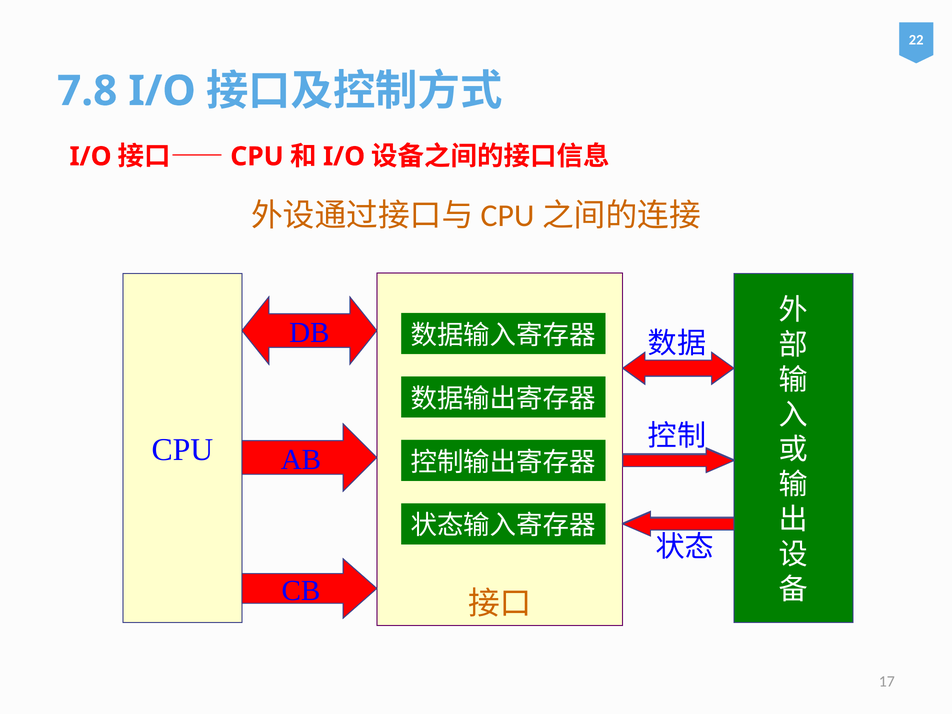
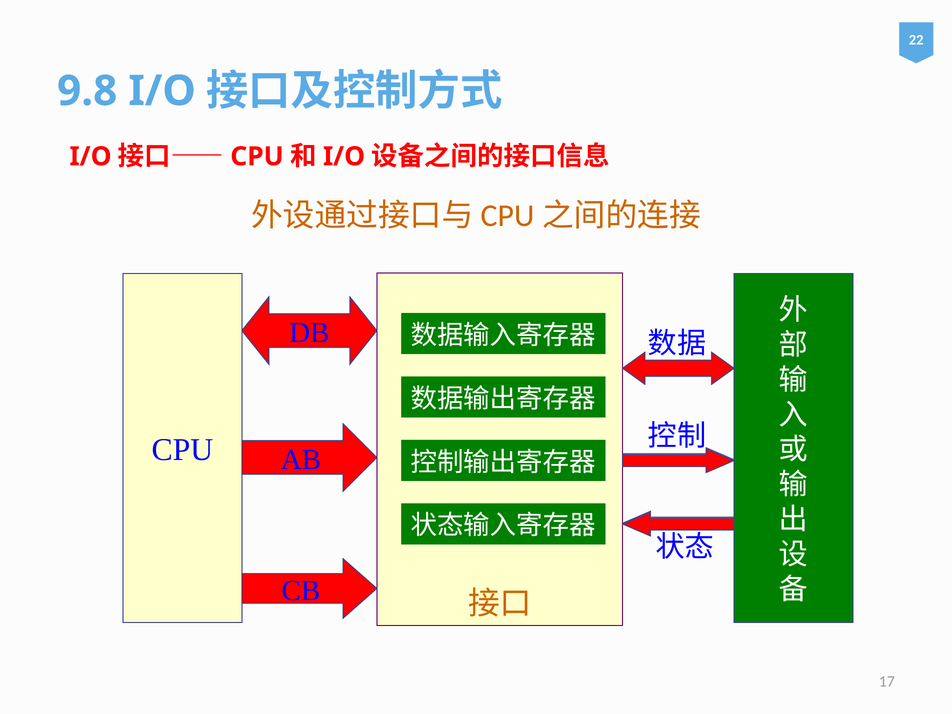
7.8: 7.8 -> 9.8 (87, 91)
